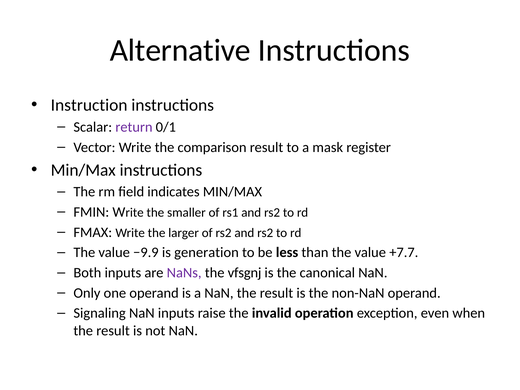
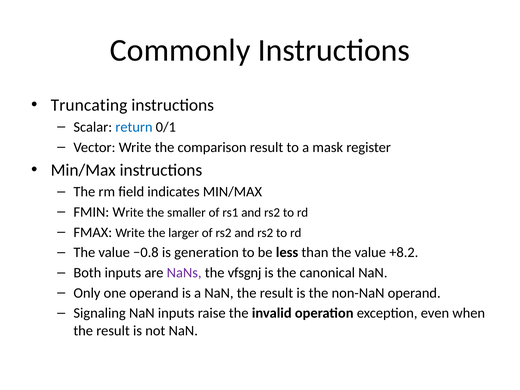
Alternative: Alternative -> Commonly (180, 50)
Instruction: Instruction -> Truncating (89, 105)
return colour: purple -> blue (134, 127)
−9.9: −9.9 -> −0.8 (146, 252)
+7.7: +7.7 -> +8.2 (404, 252)
